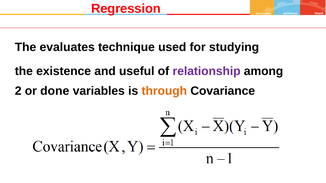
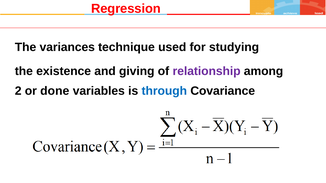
evaluates: evaluates -> variances (67, 47)
useful: useful -> giving (137, 71)
through colour: orange -> blue (164, 91)
